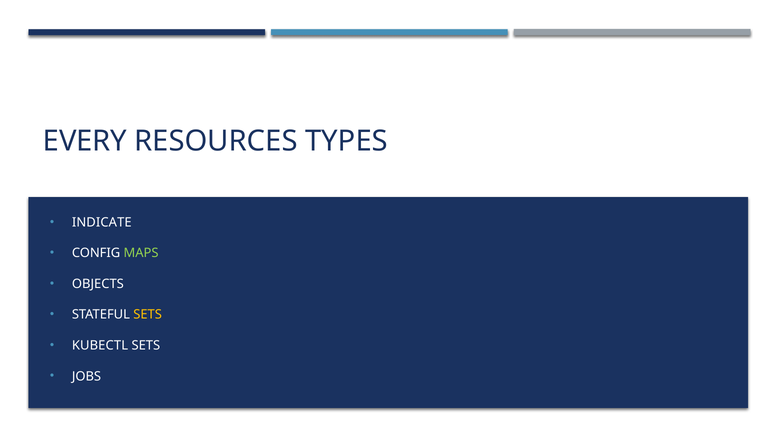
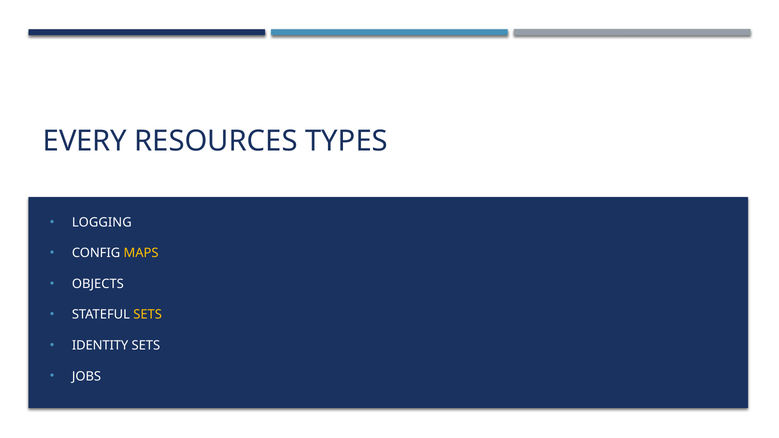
INDICATE: INDICATE -> LOGGING (102, 222)
MAPS colour: light green -> yellow (141, 253)
KUBECTL: KUBECTL -> IDENTITY (100, 346)
